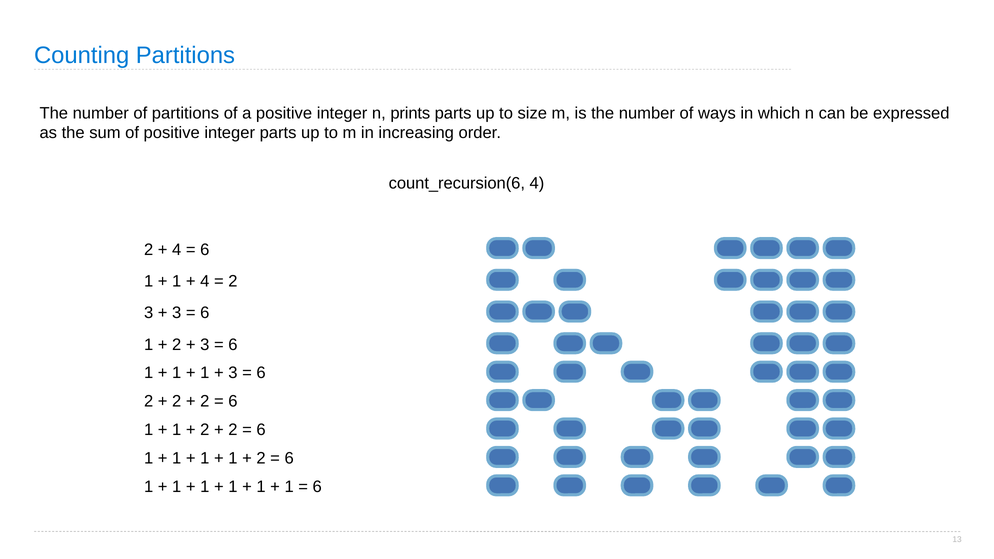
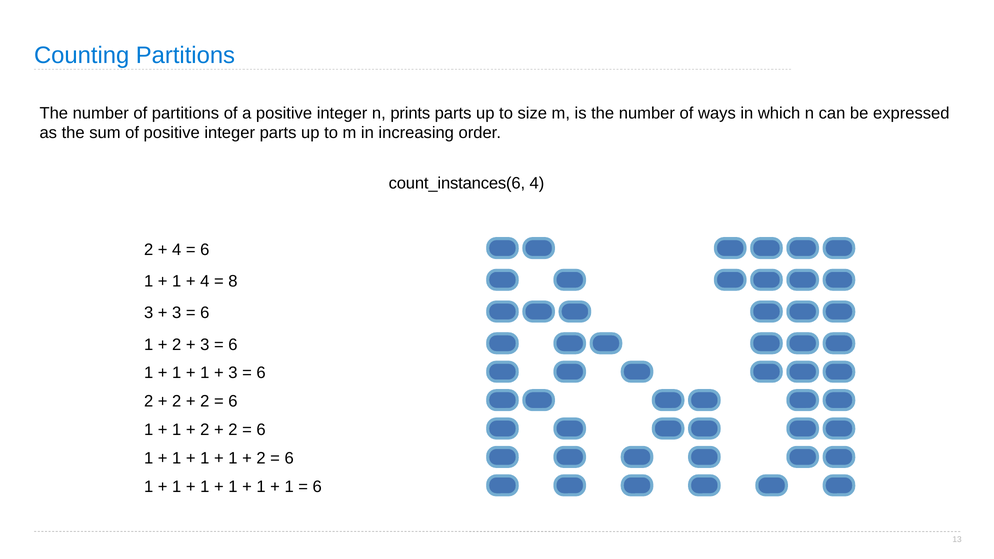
count_recursion(6: count_recursion(6 -> count_instances(6 (457, 183)
2: 2 -> 8 (233, 281)
